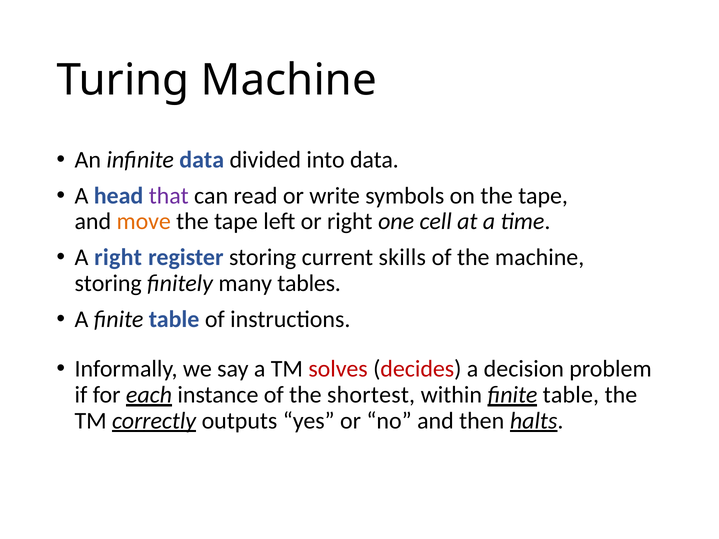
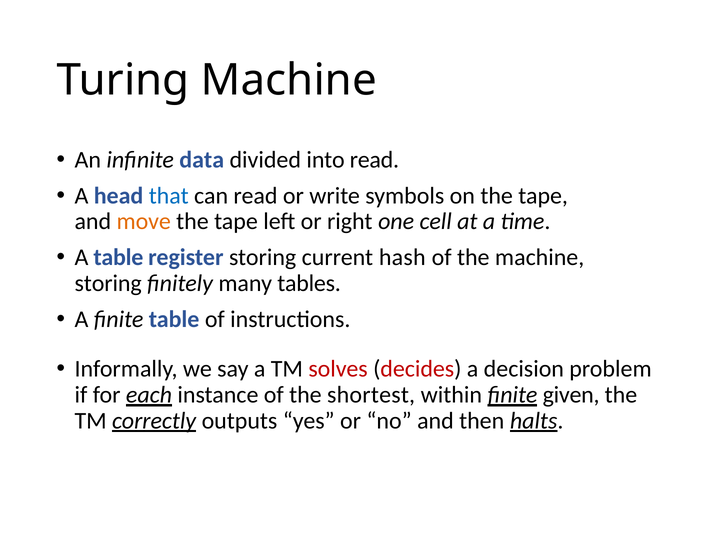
into data: data -> read (374, 160)
that colour: purple -> blue (169, 196)
A right: right -> table (118, 258)
skills: skills -> hash (402, 258)
within finite table: table -> given (571, 395)
